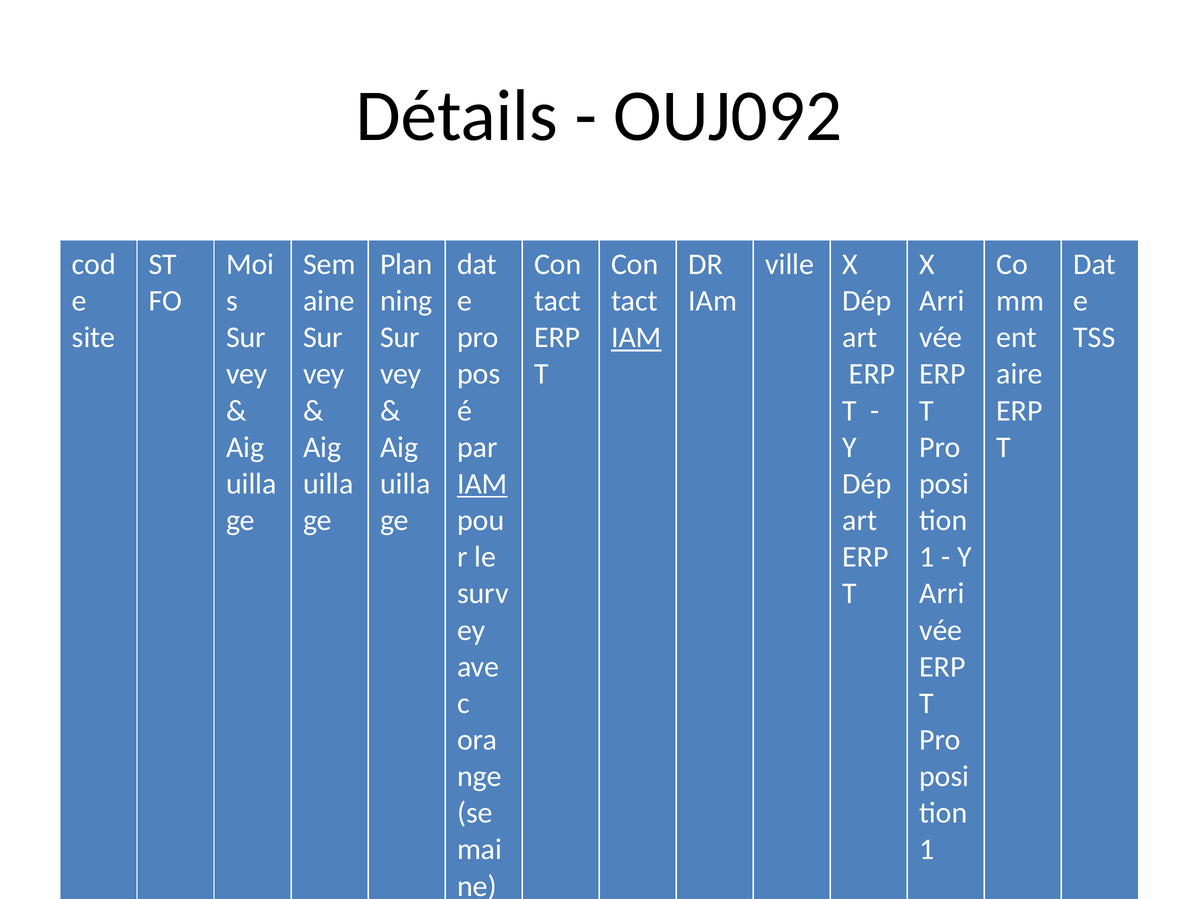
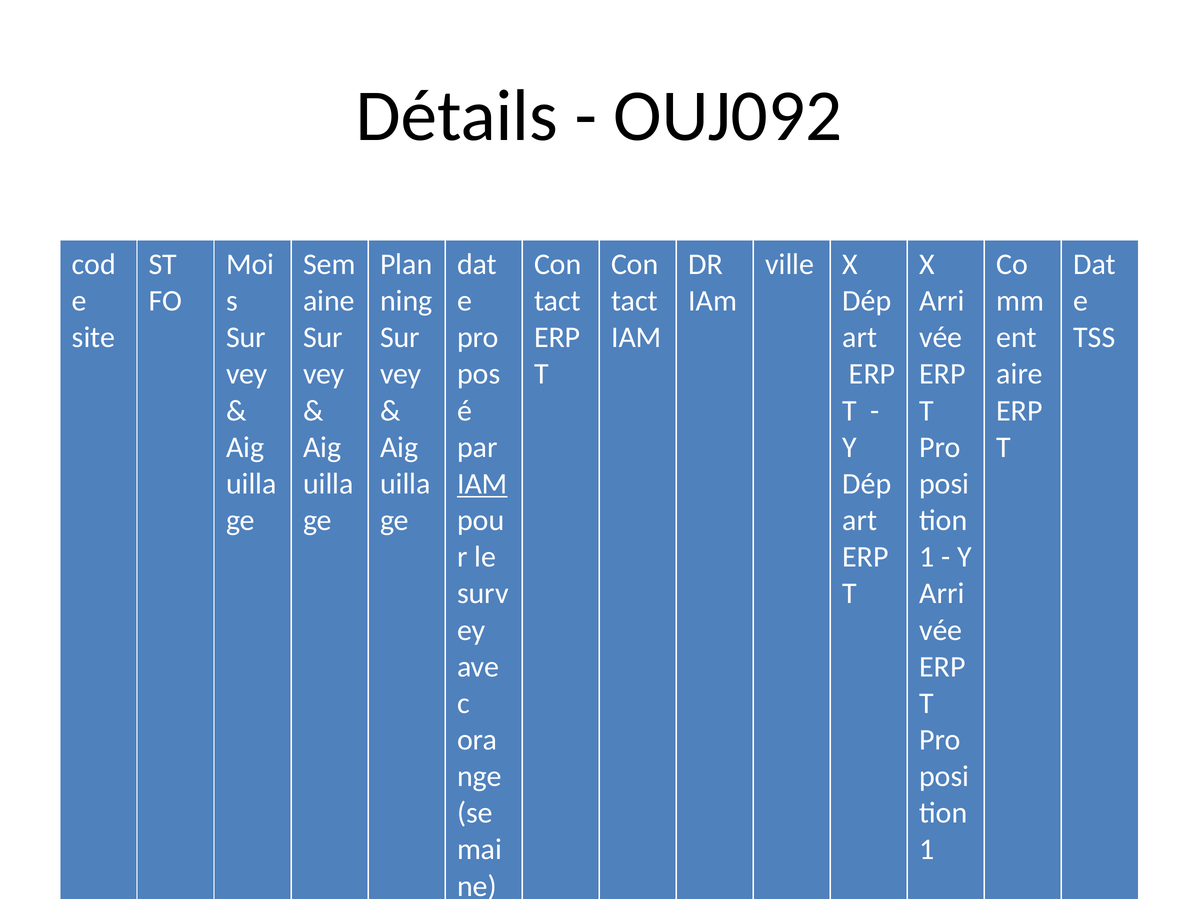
IAM underline: present -> none (636, 338)
